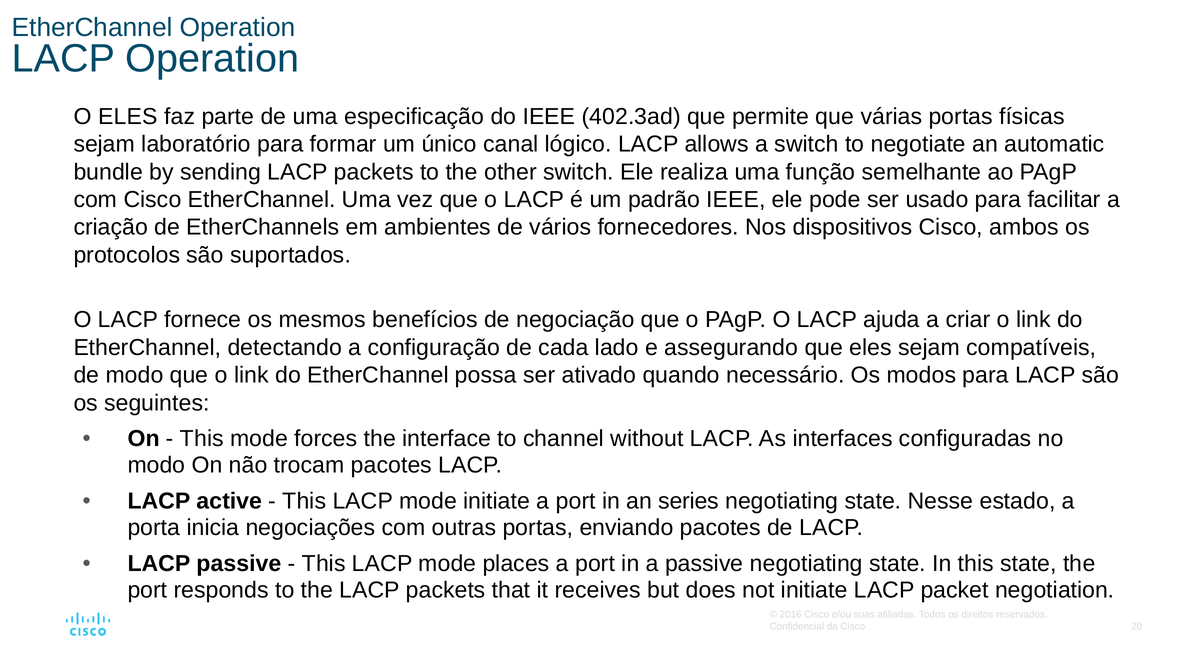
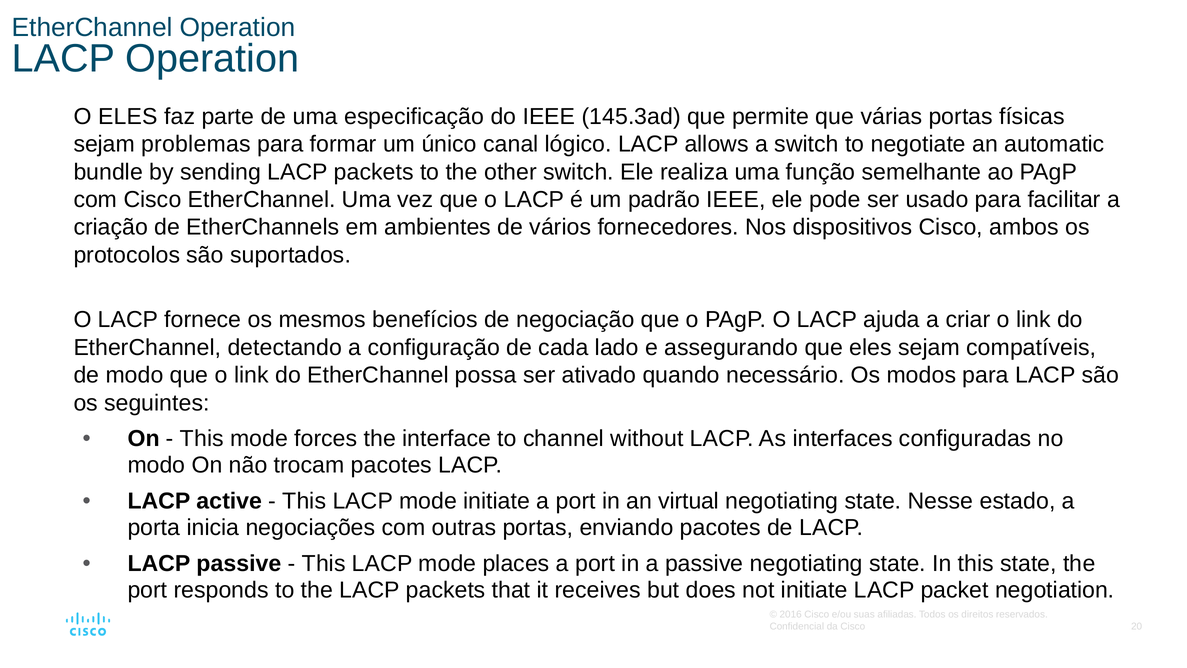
402.3ad: 402.3ad -> 145.3ad (631, 116)
laboratório: laboratório -> problemas (196, 144)
series: series -> virtual (689, 501)
